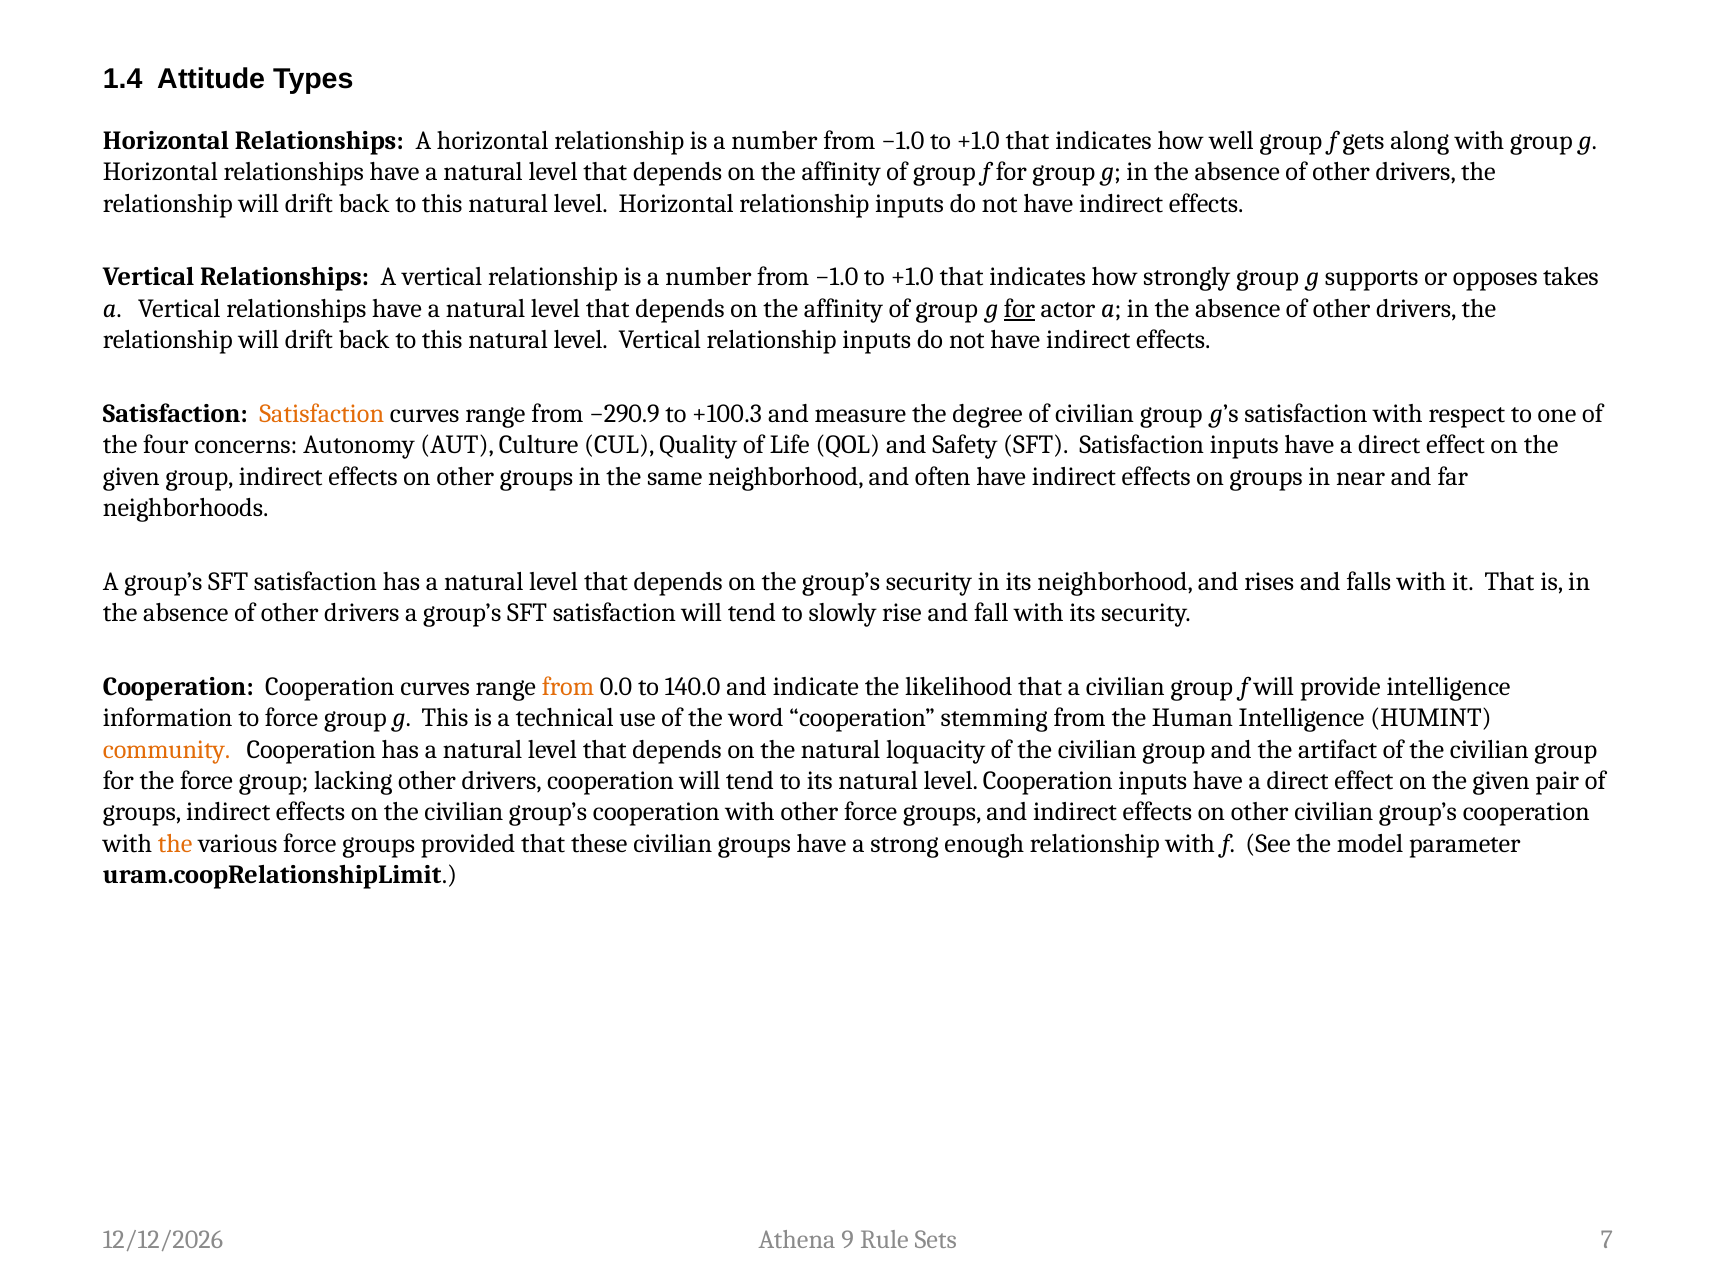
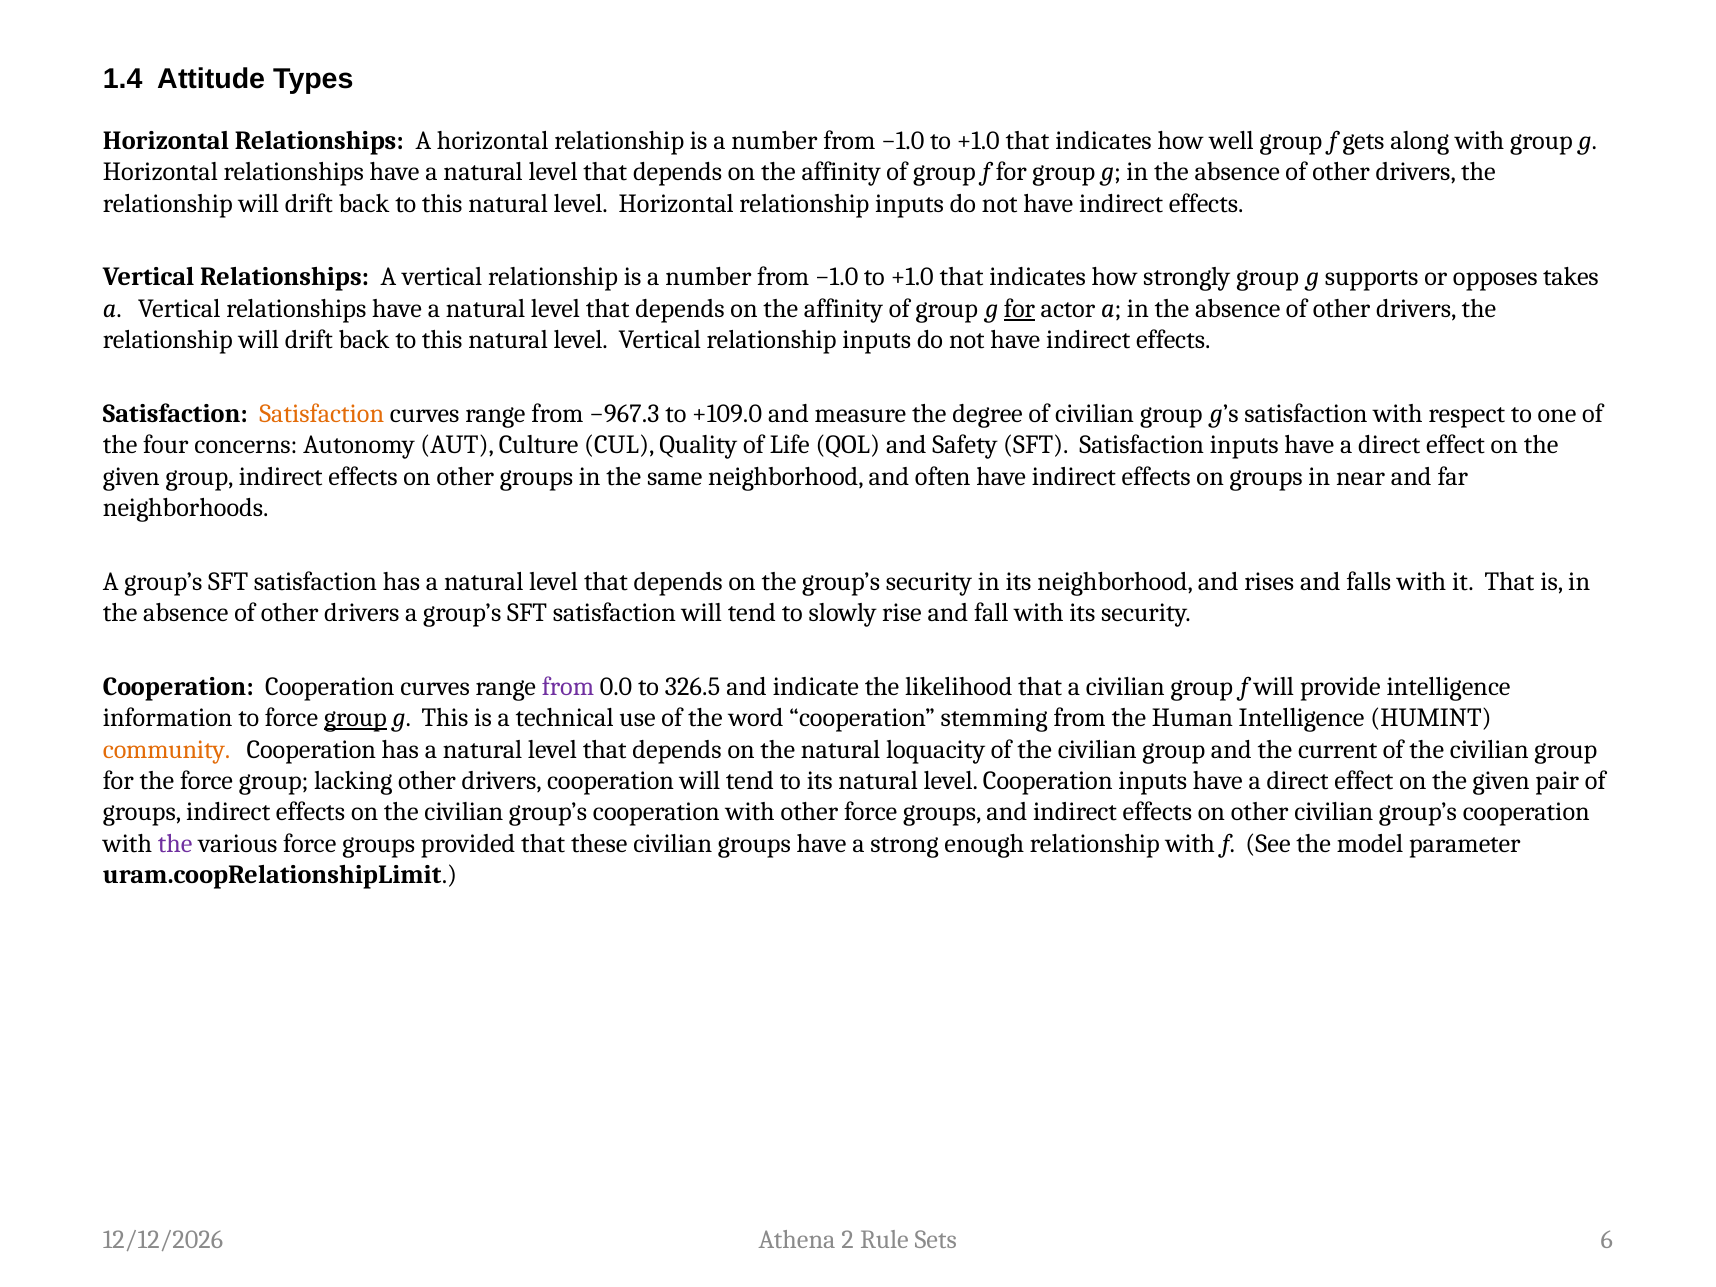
−290.9: −290.9 -> −967.3 (624, 413)
+100.3: +100.3 -> +109.0 (727, 413)
from colour: orange -> purple (568, 686)
140.0: 140.0 -> 326.5 (693, 686)
group underline: none -> present (355, 718)
artifact: artifact -> current (1338, 749)
the colour: orange -> purple (175, 844)
9: 9 -> 2 (848, 1240)
7: 7 -> 6 (1607, 1240)
